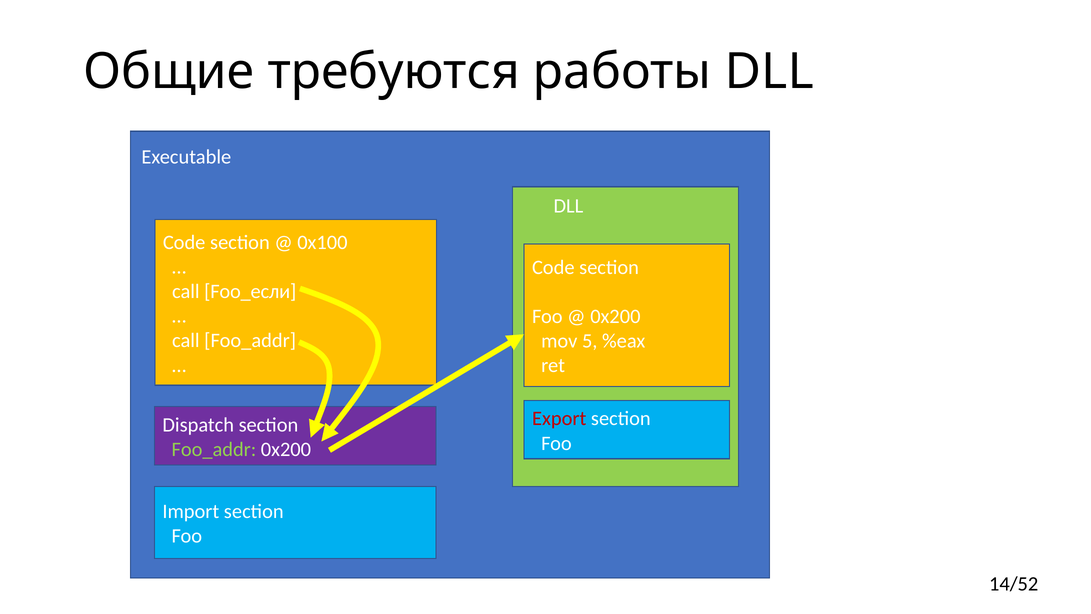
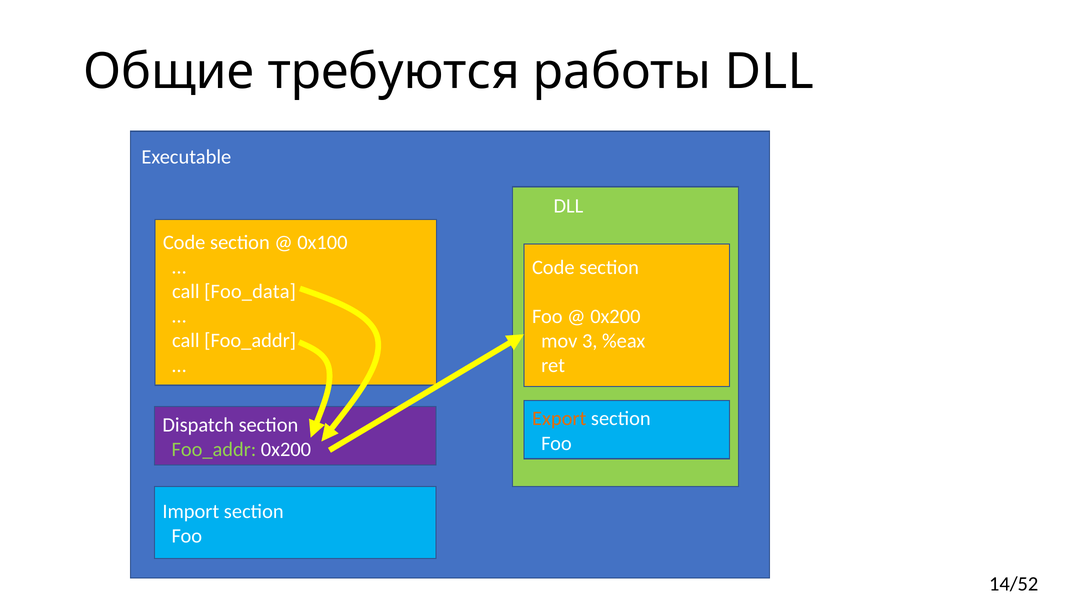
Foo_если: Foo_если -> Foo_data (250, 291)
5: 5 -> 3 (590, 341)
Export colour: red -> orange (559, 419)
